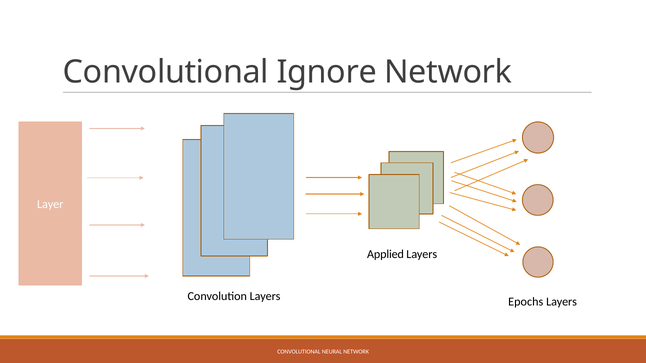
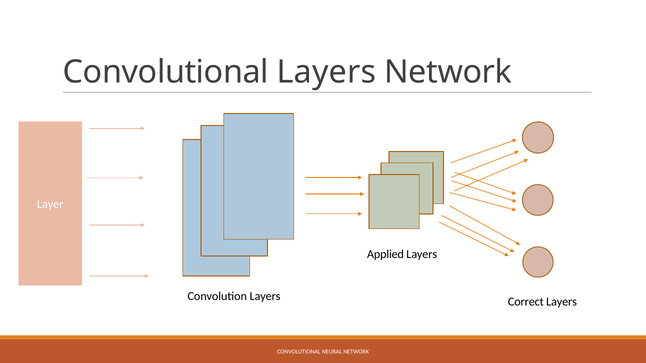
Convolutional Ignore: Ignore -> Layers (326, 72)
Epochs: Epochs -> Correct (526, 302)
